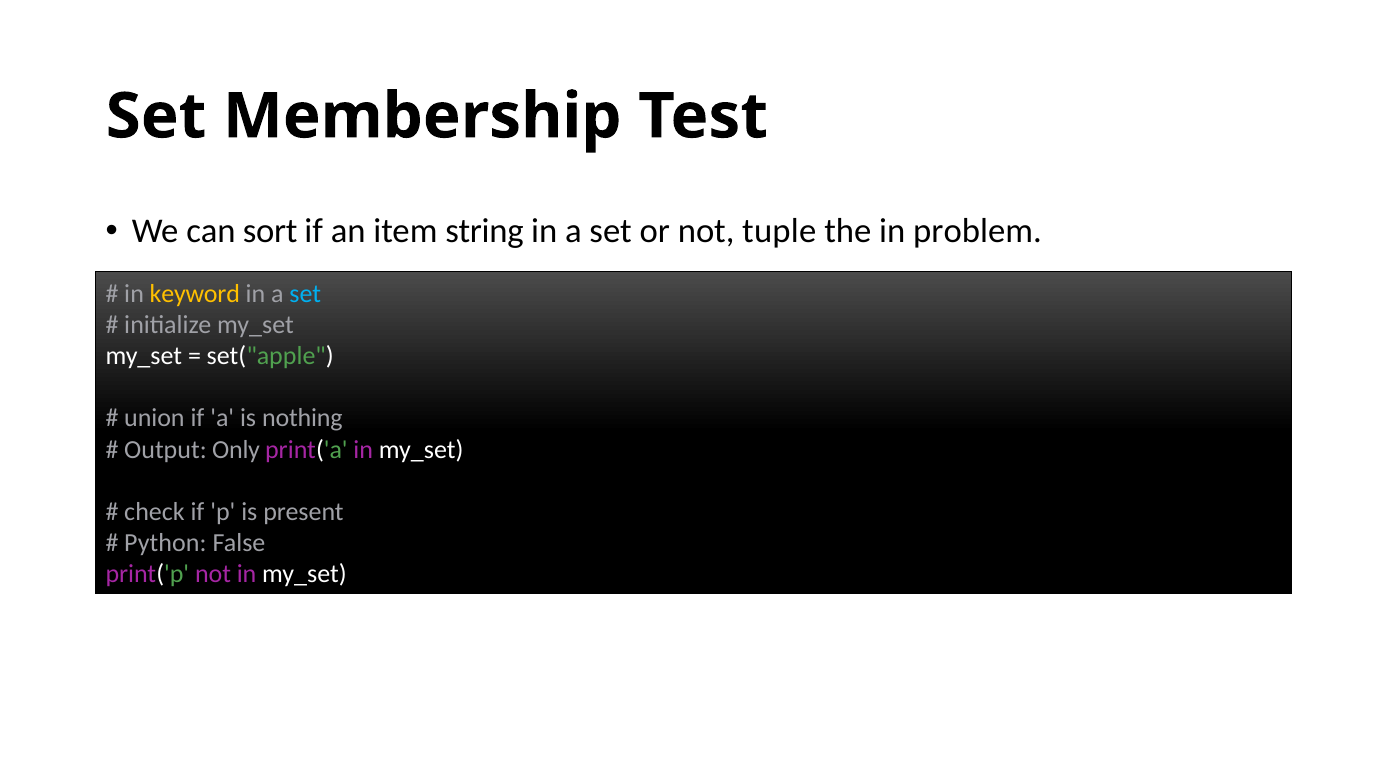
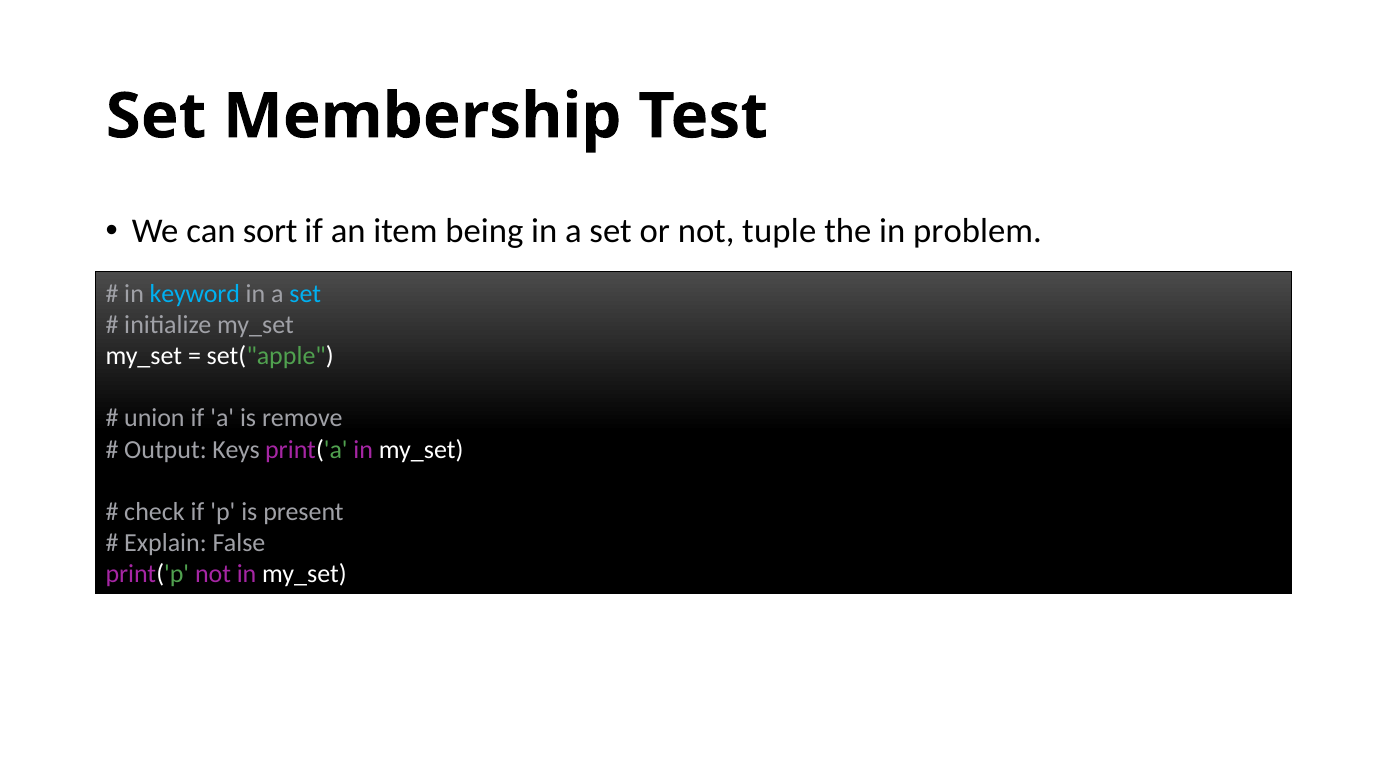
string: string -> being (484, 231)
keyword colour: yellow -> light blue (195, 294)
nothing: nothing -> remove (302, 418)
Only: Only -> Keys (236, 450)
Python: Python -> Explain (165, 543)
